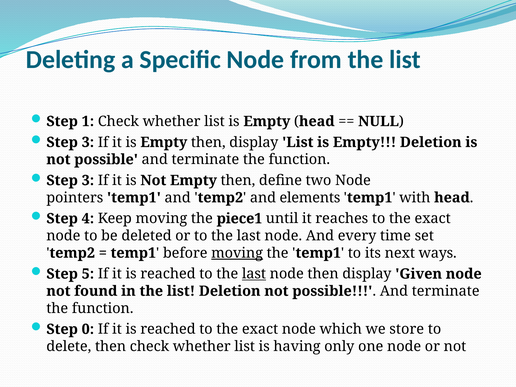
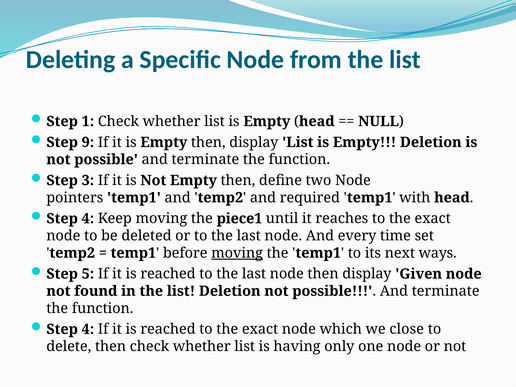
3: 3 -> 9 (88, 142)
elements: elements -> required (310, 198)
last underline: present -> none (254, 274)
0: 0 -> 4 (88, 329)
store: store -> close (407, 329)
